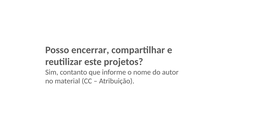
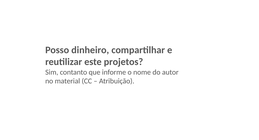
encerrar: encerrar -> dinheiro (90, 50)
